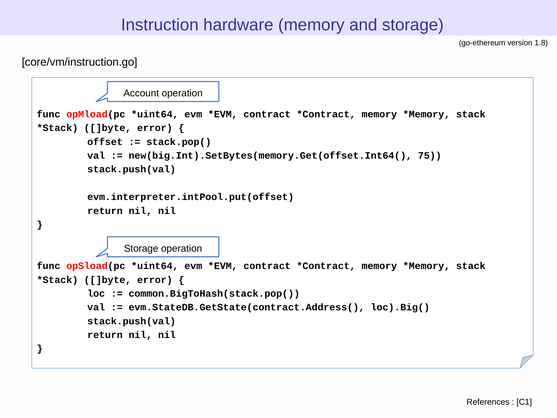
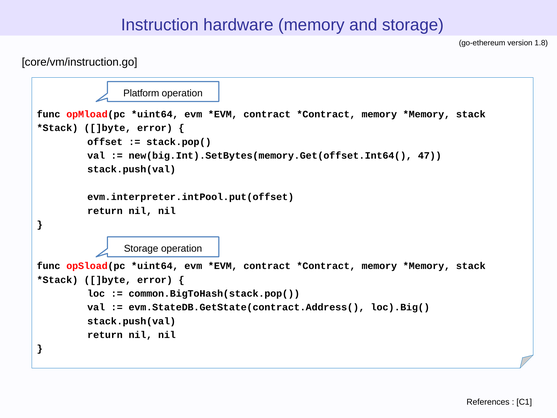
Account: Account -> Platform (141, 93)
75: 75 -> 47 (430, 156)
